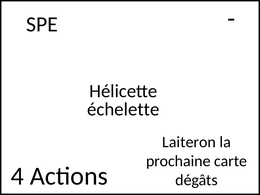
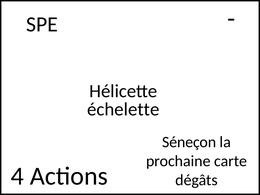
Laiteron: Laiteron -> Séneçon (189, 142)
